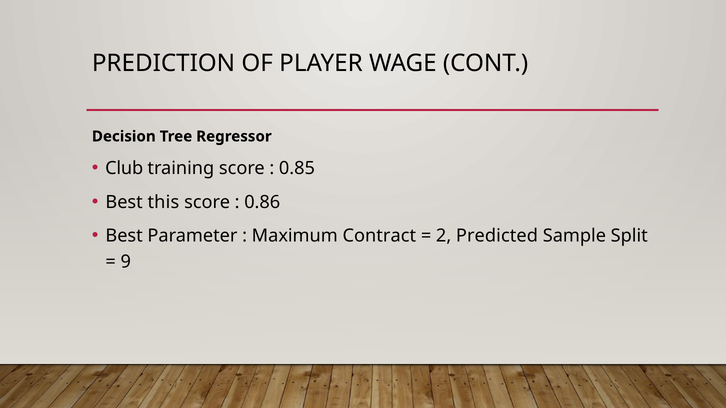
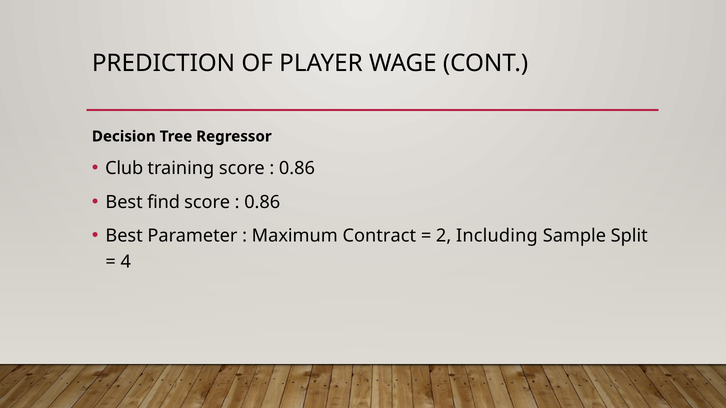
0.85: 0.85 -> 0.86 (297, 169)
this: this -> find (164, 202)
Predicted: Predicted -> Including (497, 236)
9: 9 -> 4 (126, 262)
